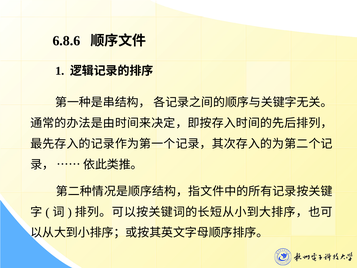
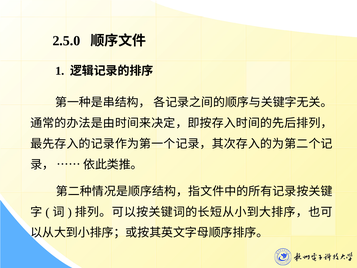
6.8.6: 6.8.6 -> 2.5.0 (66, 41)
